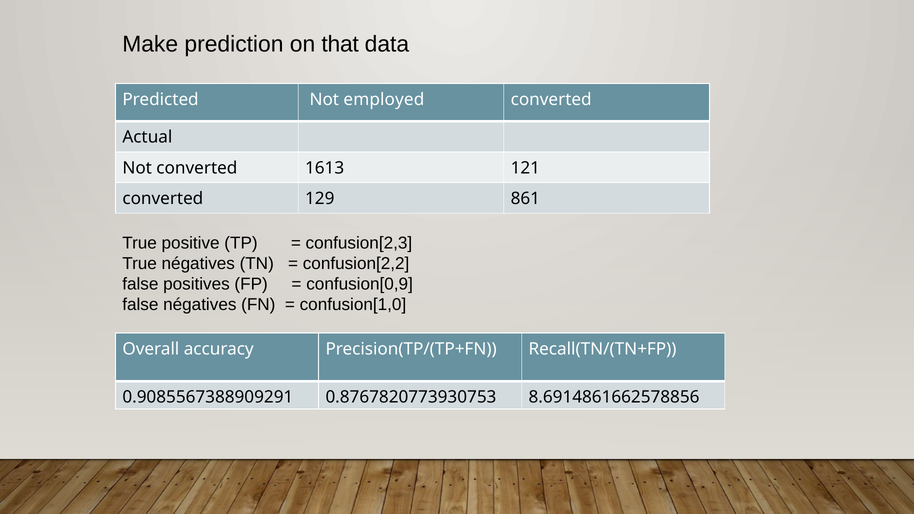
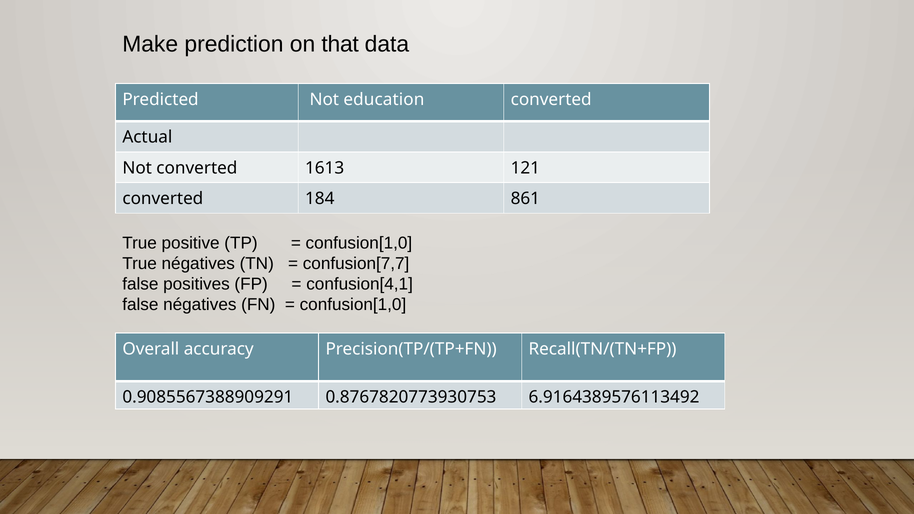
employed: employed -> education (384, 100)
129: 129 -> 184 (320, 199)
confusion[2,3: confusion[2,3 -> confusion[1,0 (359, 243)
confusion[2,2: confusion[2,2 -> confusion[7,7 (356, 264)
confusion[0,9: confusion[0,9 -> confusion[4,1 (360, 284)
8.6914861662578856: 8.6914861662578856 -> 6.9164389576113492 (614, 397)
